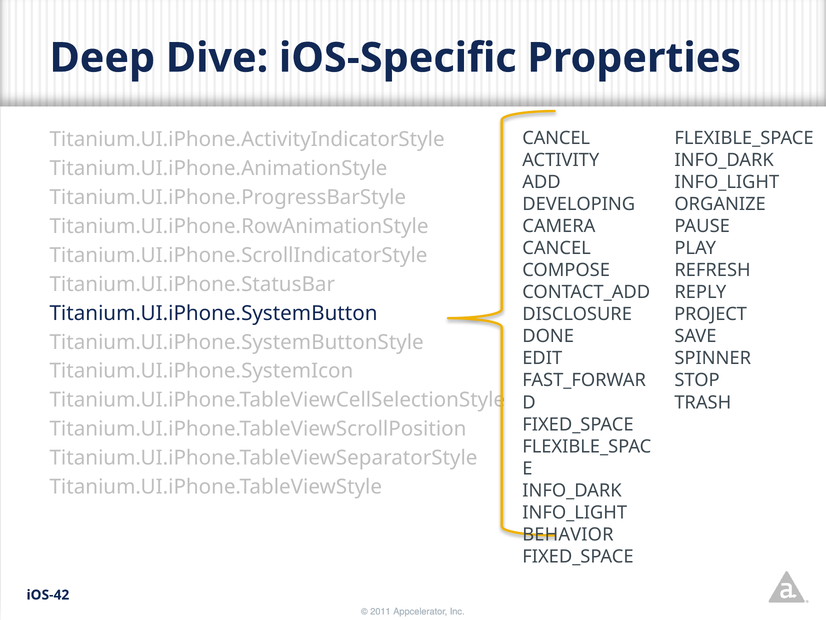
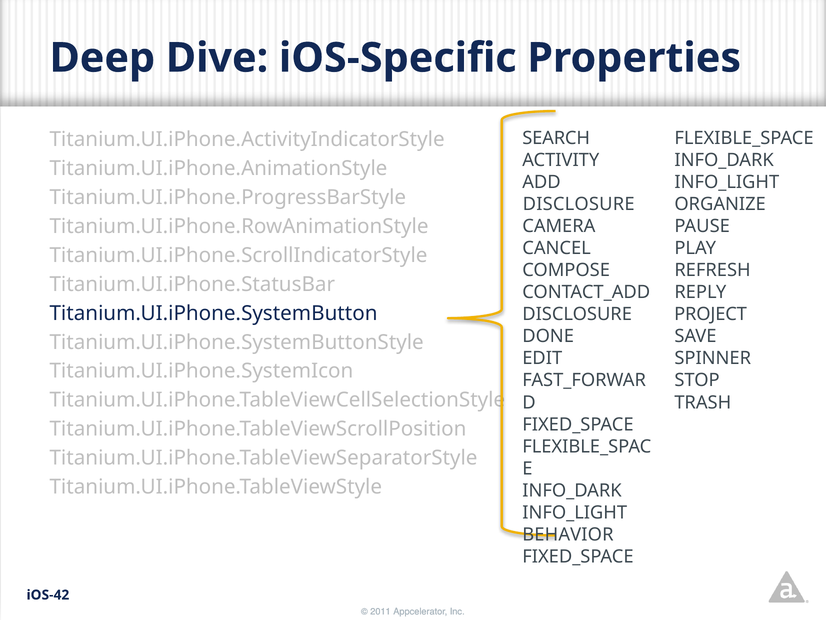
CANCEL: CANCEL -> SEARCH (556, 138)
DEVELOPING: DEVELOPING -> DISCLOSURE (579, 204)
